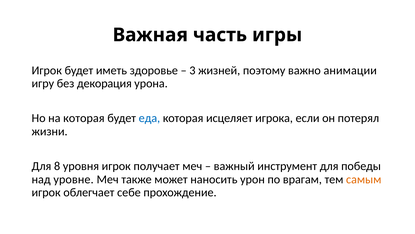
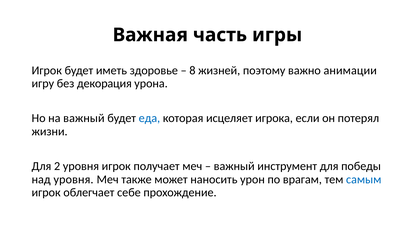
3: 3 -> 8 (192, 70)
на которая: которая -> важный (84, 118)
8: 8 -> 2 (57, 166)
над уровне: уровне -> уровня (74, 179)
самым colour: orange -> blue (364, 179)
